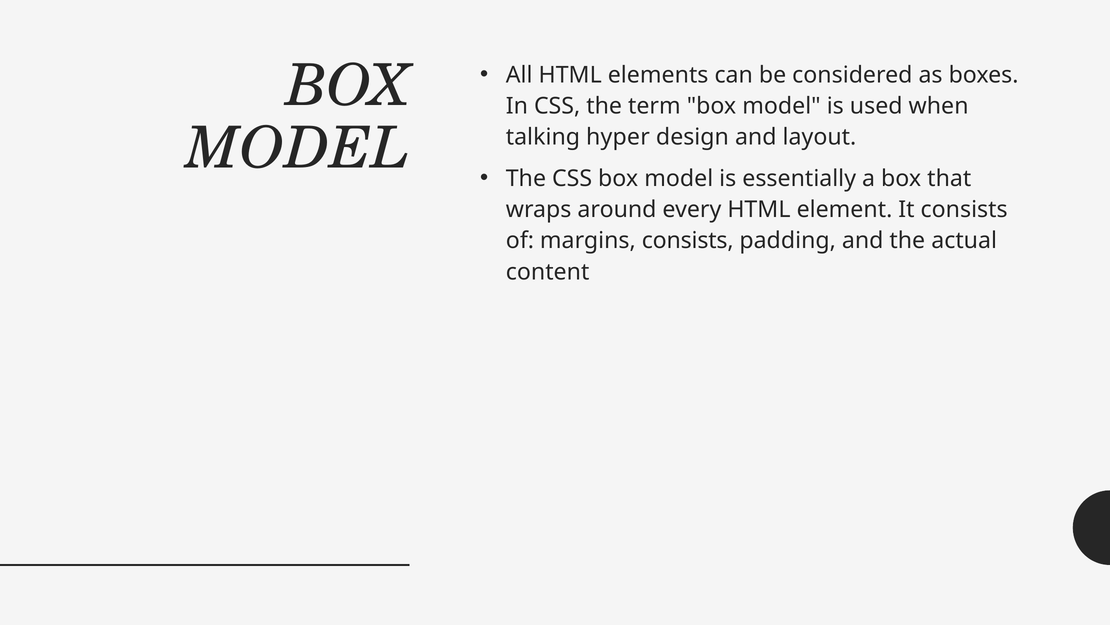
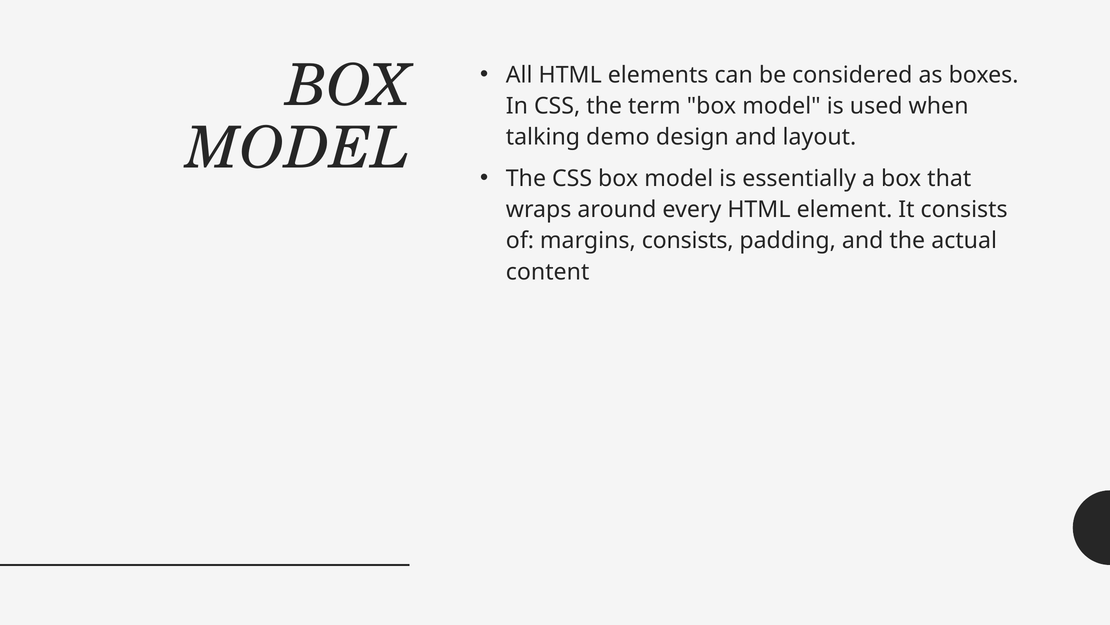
hyper: hyper -> demo (618, 137)
